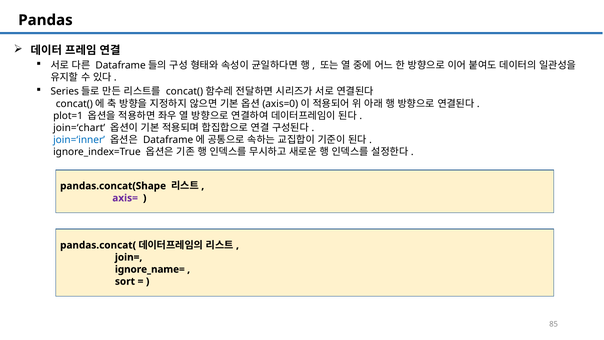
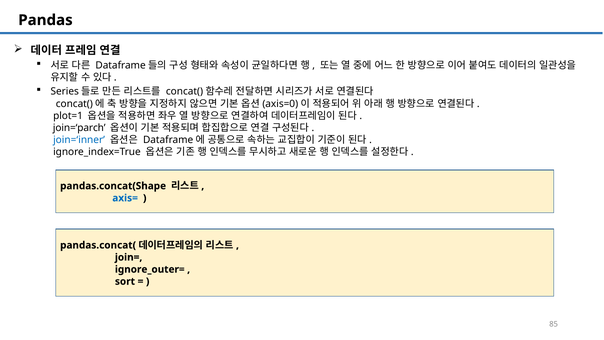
join=‘chart: join=‘chart -> join=‘parch (79, 128)
axis= colour: purple -> blue (125, 198)
ignore_name=: ignore_name= -> ignore_outer= (150, 269)
